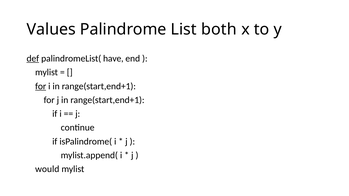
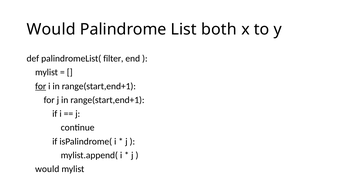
Values: Values -> Would (51, 29)
def underline: present -> none (33, 59)
have: have -> filter (113, 59)
